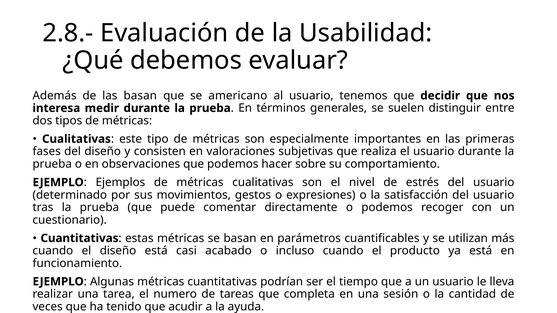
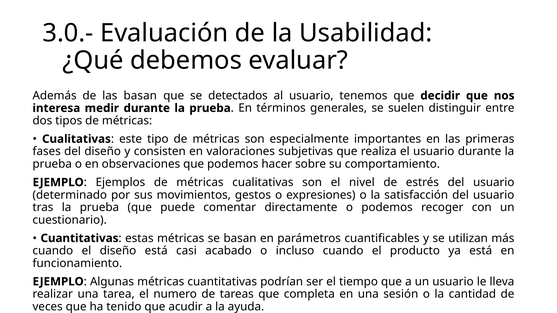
2.8.-: 2.8.- -> 3.0.- (68, 33)
americano: americano -> detectados (238, 96)
